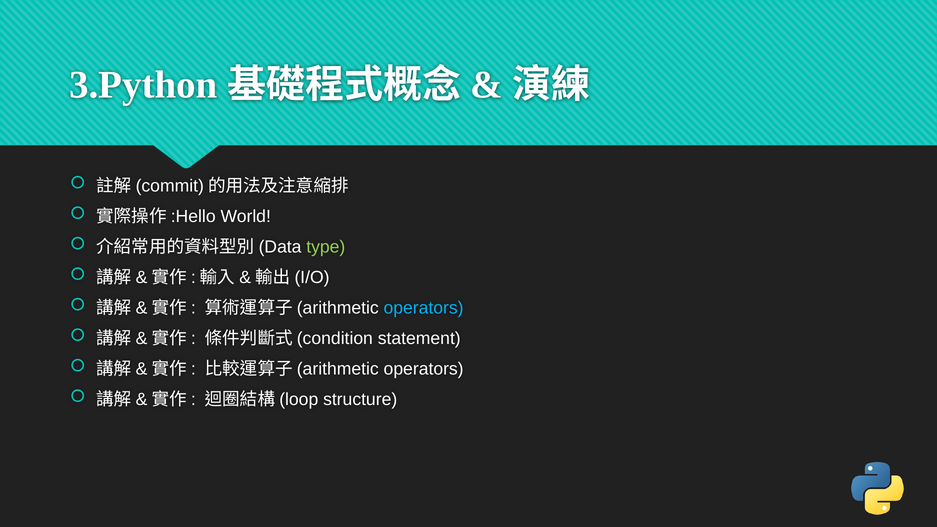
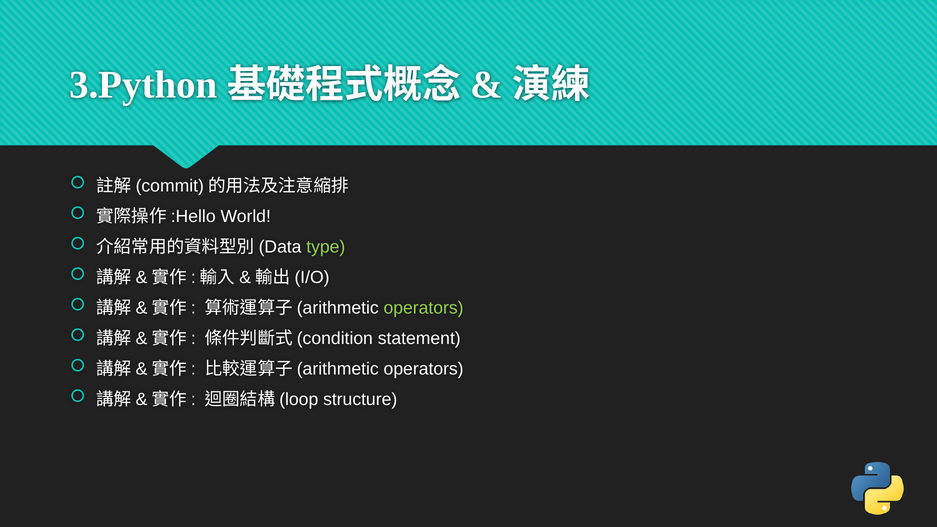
operators colour: light blue -> light green (424, 308)
